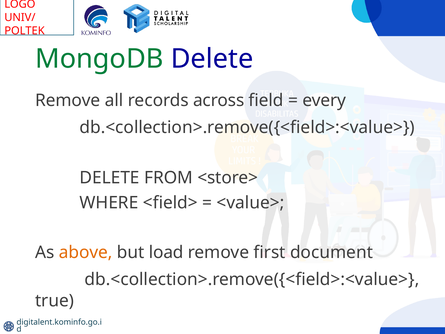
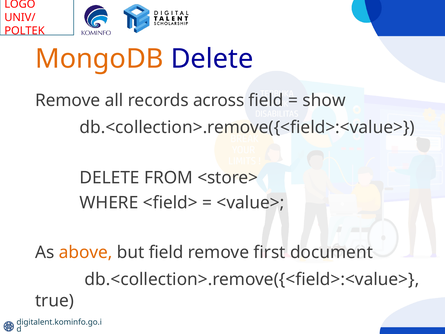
MongoDB colour: green -> orange (99, 59)
every: every -> show (324, 100)
but load: load -> field (166, 252)
